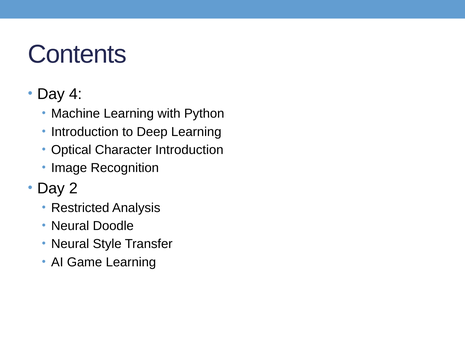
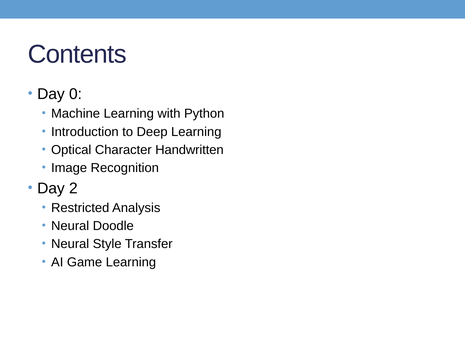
4: 4 -> 0 (76, 94)
Character Introduction: Introduction -> Handwritten (189, 150)
